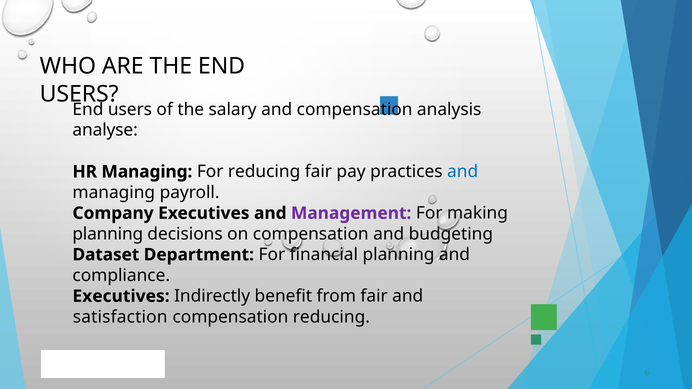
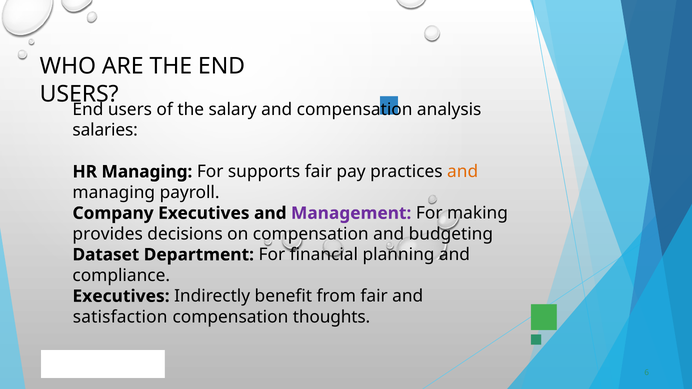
analyse: analyse -> salaries (105, 130)
For reducing: reducing -> supports (264, 172)
and colour: blue -> orange (463, 172)
planning: planning -> provides (108, 234)
compensation reducing: reducing -> thoughts (331, 317)
